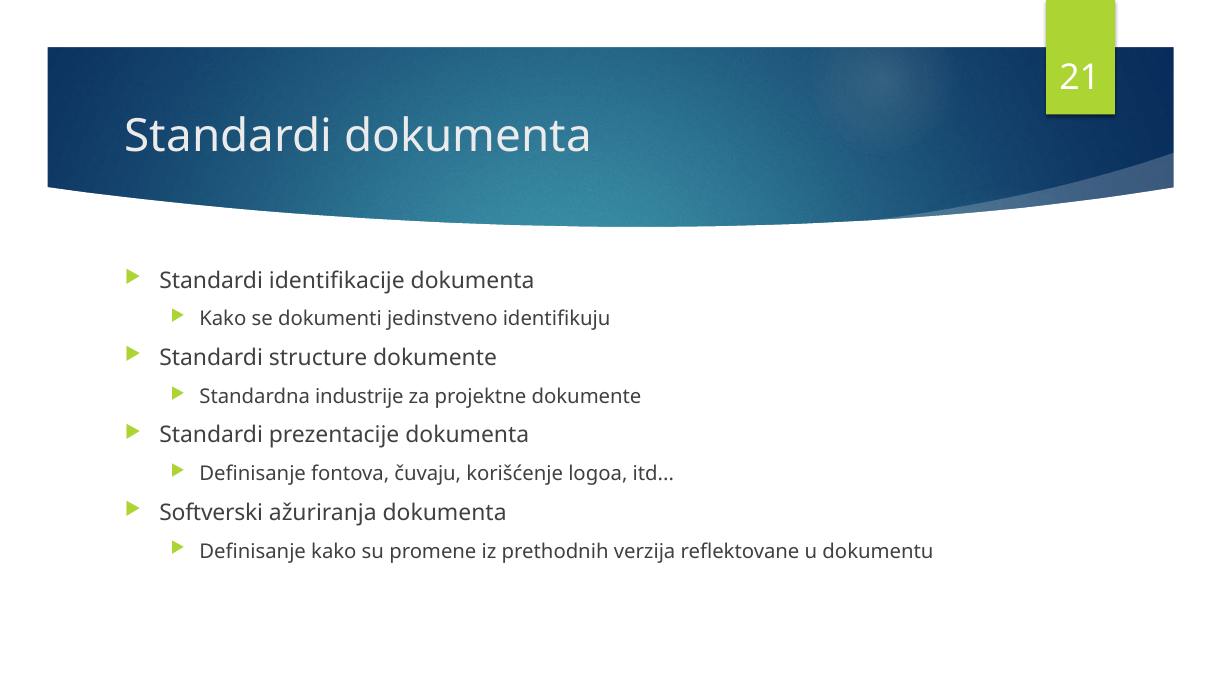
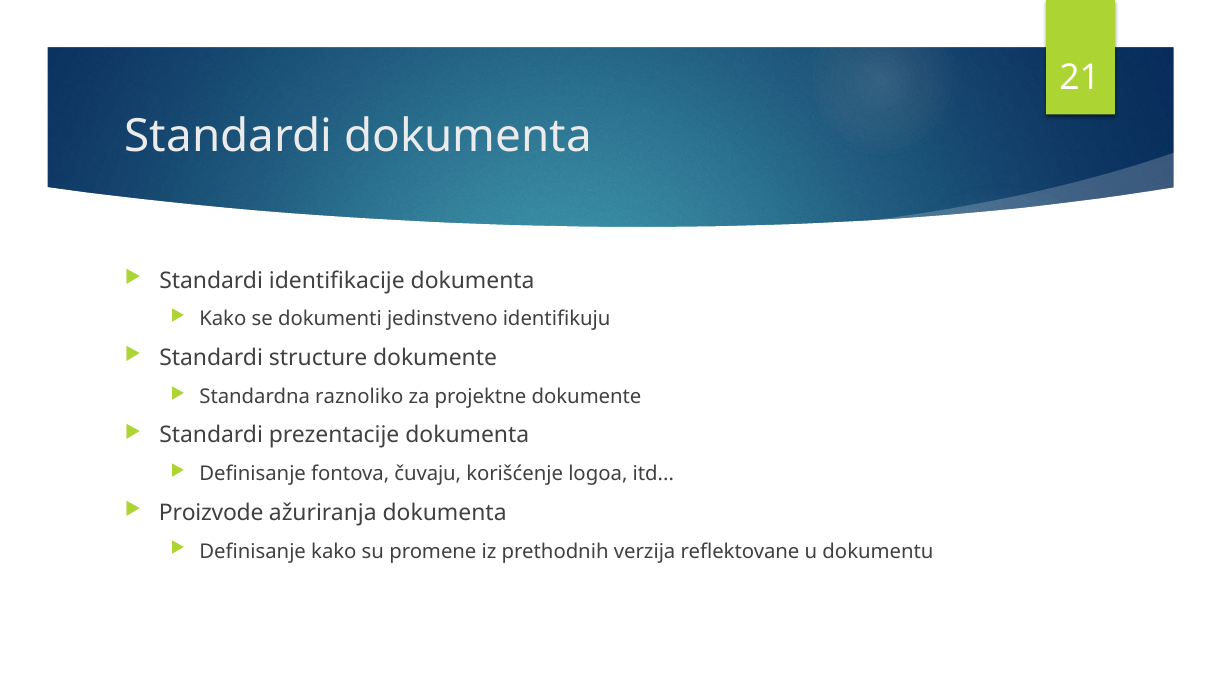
industrije: industrije -> raznoliko (359, 397)
Softverski: Softverski -> Proizvode (211, 513)
